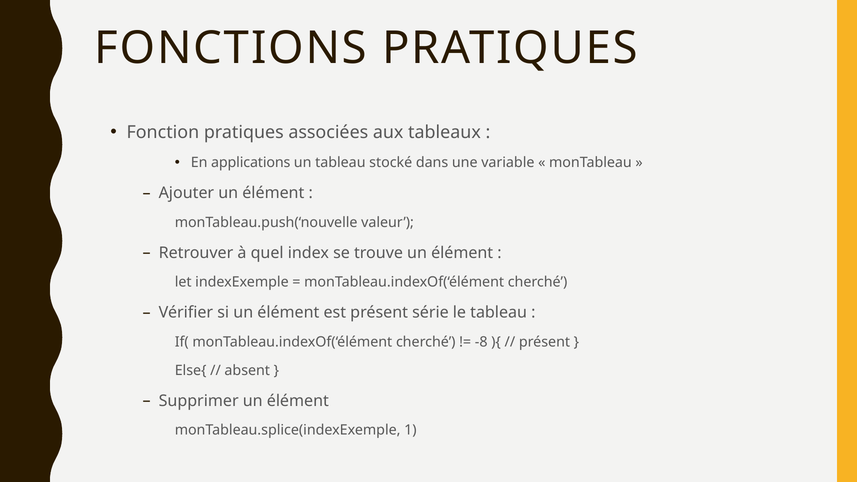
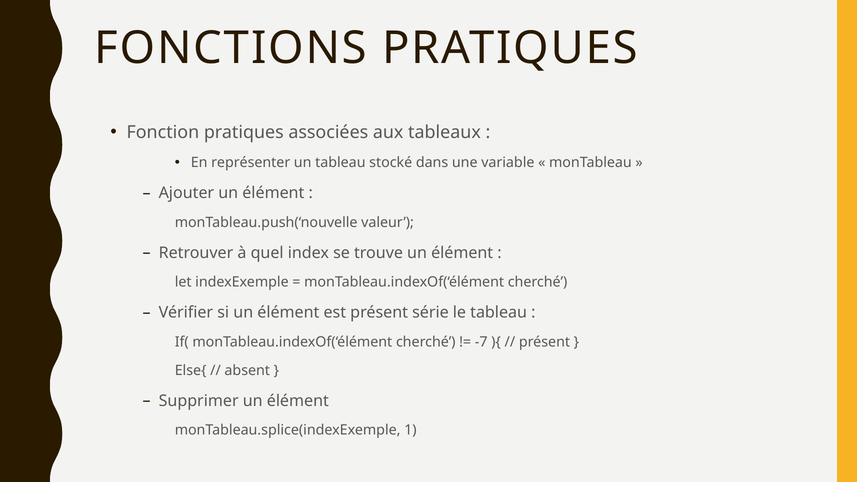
applications: applications -> représenter (251, 163)
-8: -8 -> -7 (481, 342)
